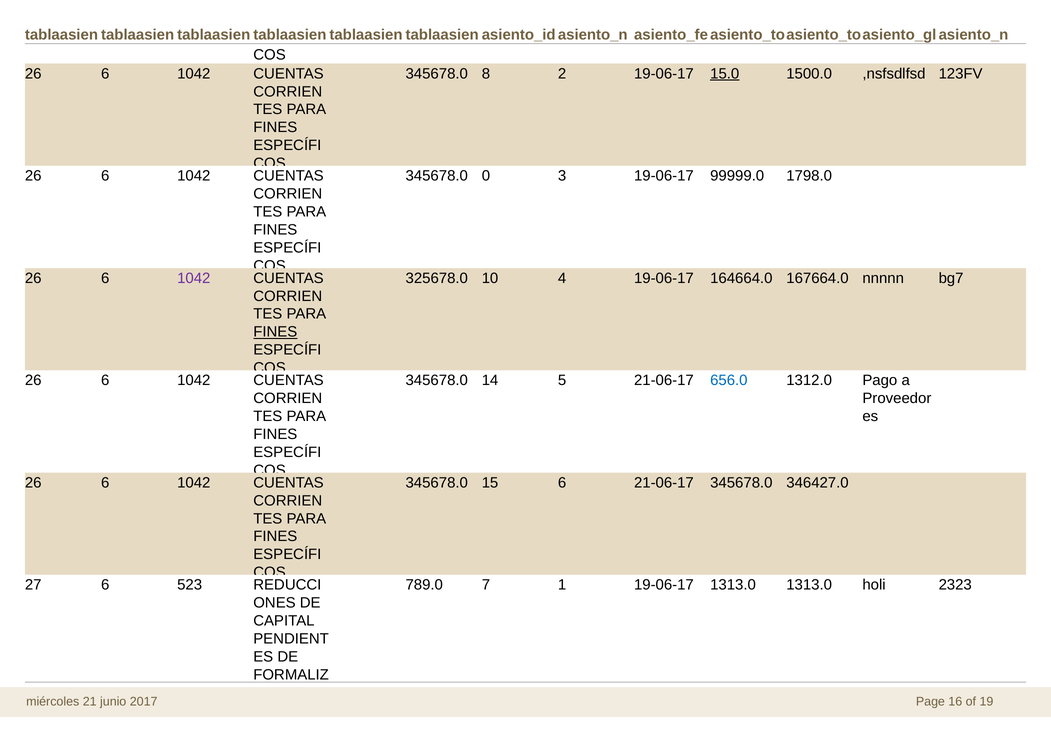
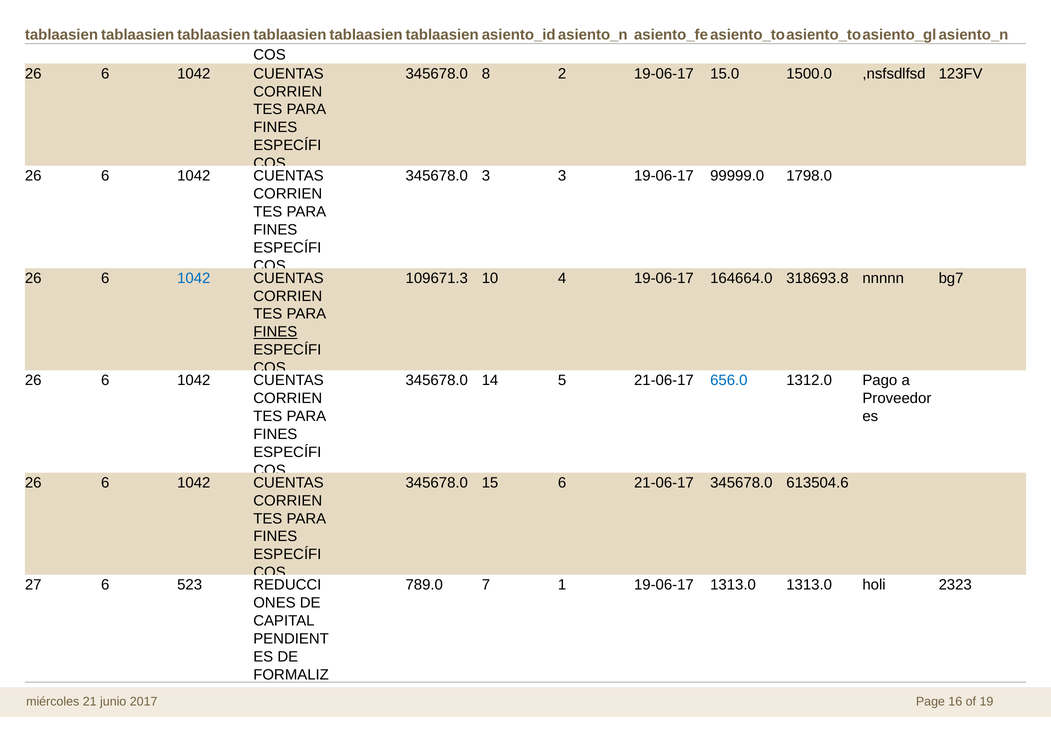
15.0 underline: present -> none (725, 74)
345678.0 0: 0 -> 3 (486, 176)
1042 colour: purple -> blue (194, 278)
325678.0: 325678.0 -> 109671.3 (437, 278)
167664.0: 167664.0 -> 318693.8 (817, 278)
346427.0: 346427.0 -> 613504.6 (817, 483)
